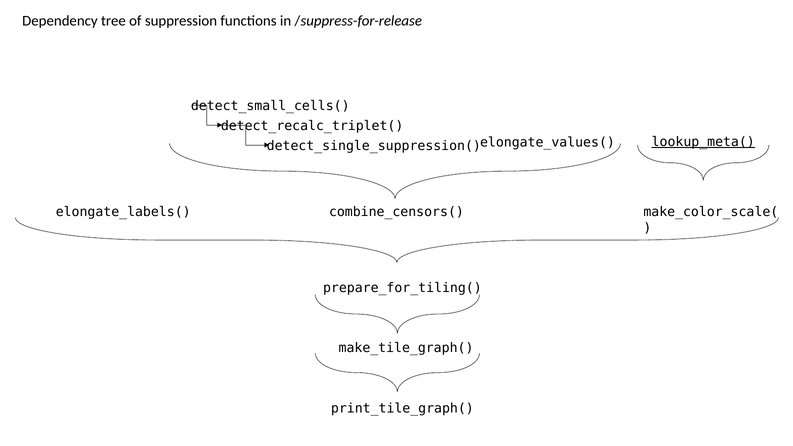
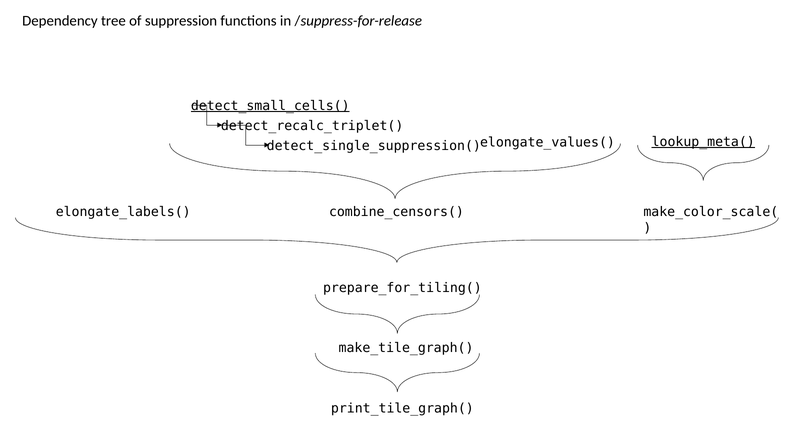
detect_small_cells( underline: none -> present (270, 106)
